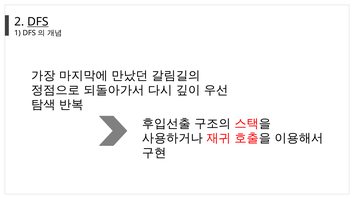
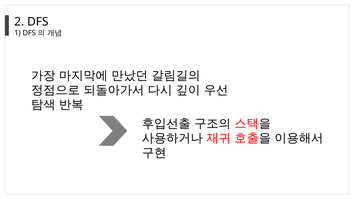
DFS underline: present -> none (38, 22)
